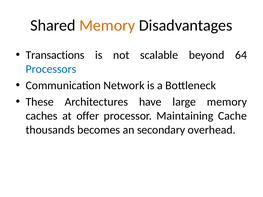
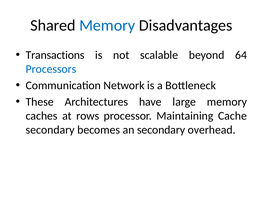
Memory colour: orange -> blue (107, 25)
offer: offer -> rows (88, 116)
thousands: thousands -> secondary (50, 130)
